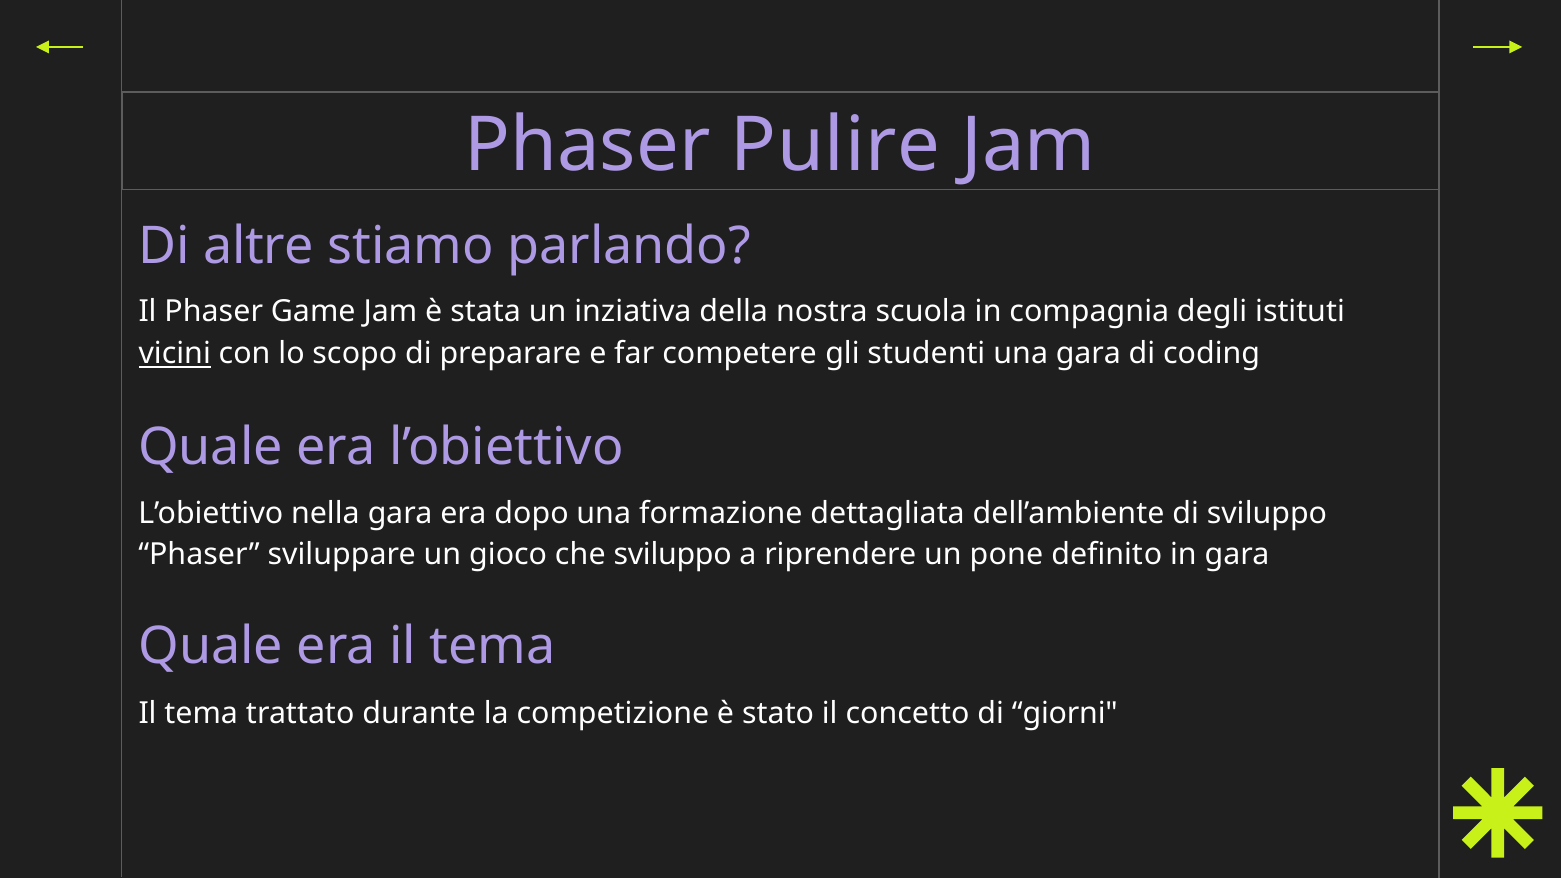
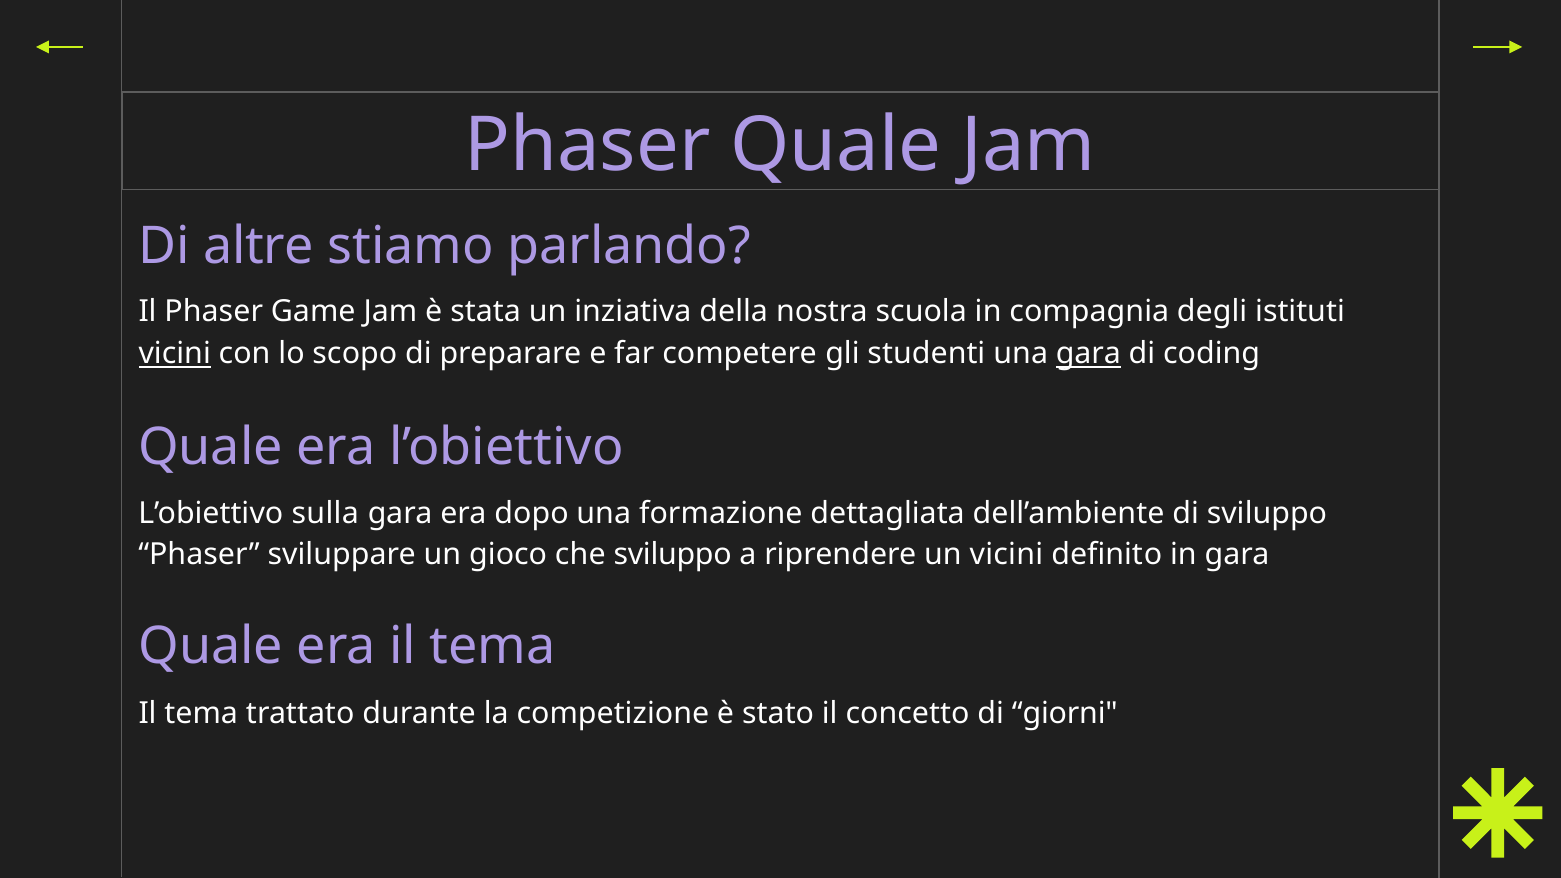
Phaser Pulire: Pulire -> Quale (836, 146)
gara underline: none -> present (1088, 354)
nella: nella -> sulla (325, 513)
un pone: pone -> vicini (1006, 555)
